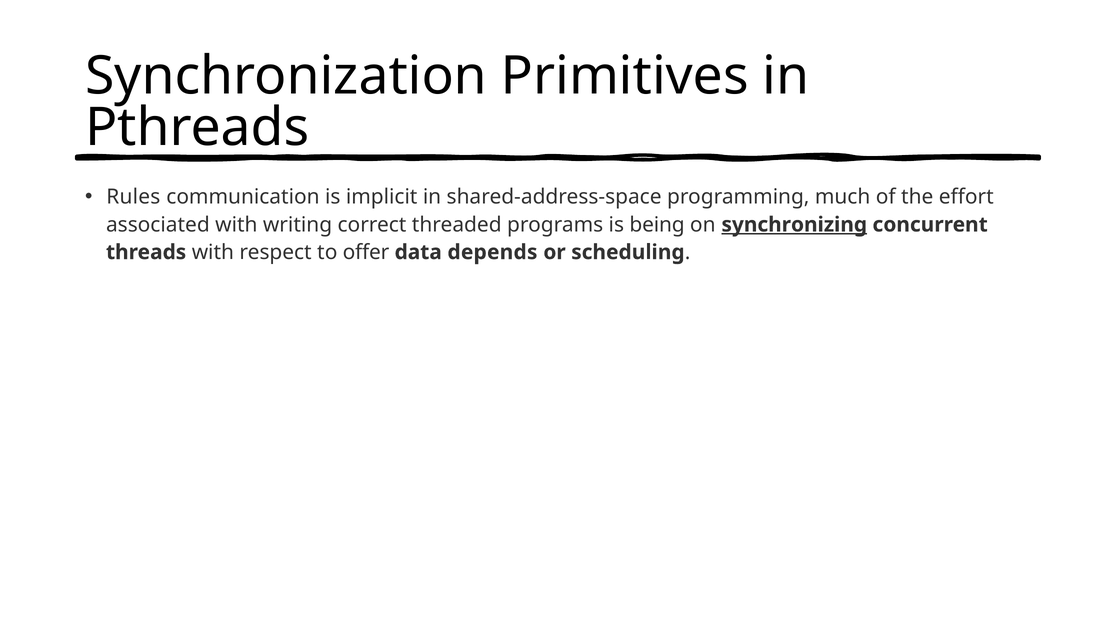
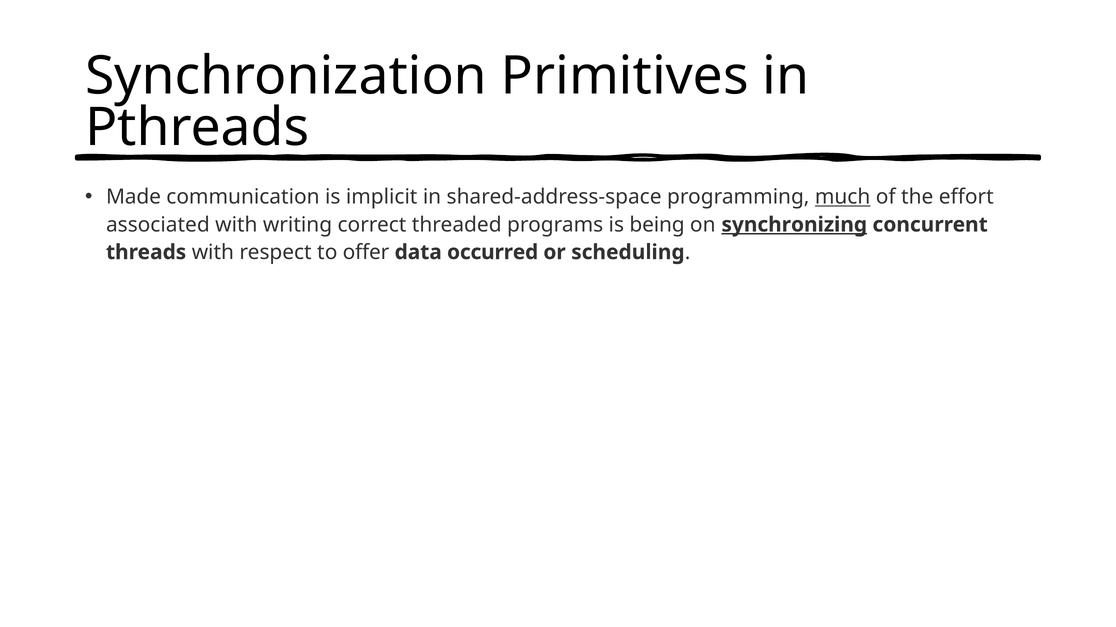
Rules: Rules -> Made (134, 197)
much underline: none -> present (843, 197)
depends: depends -> occurred (493, 253)
